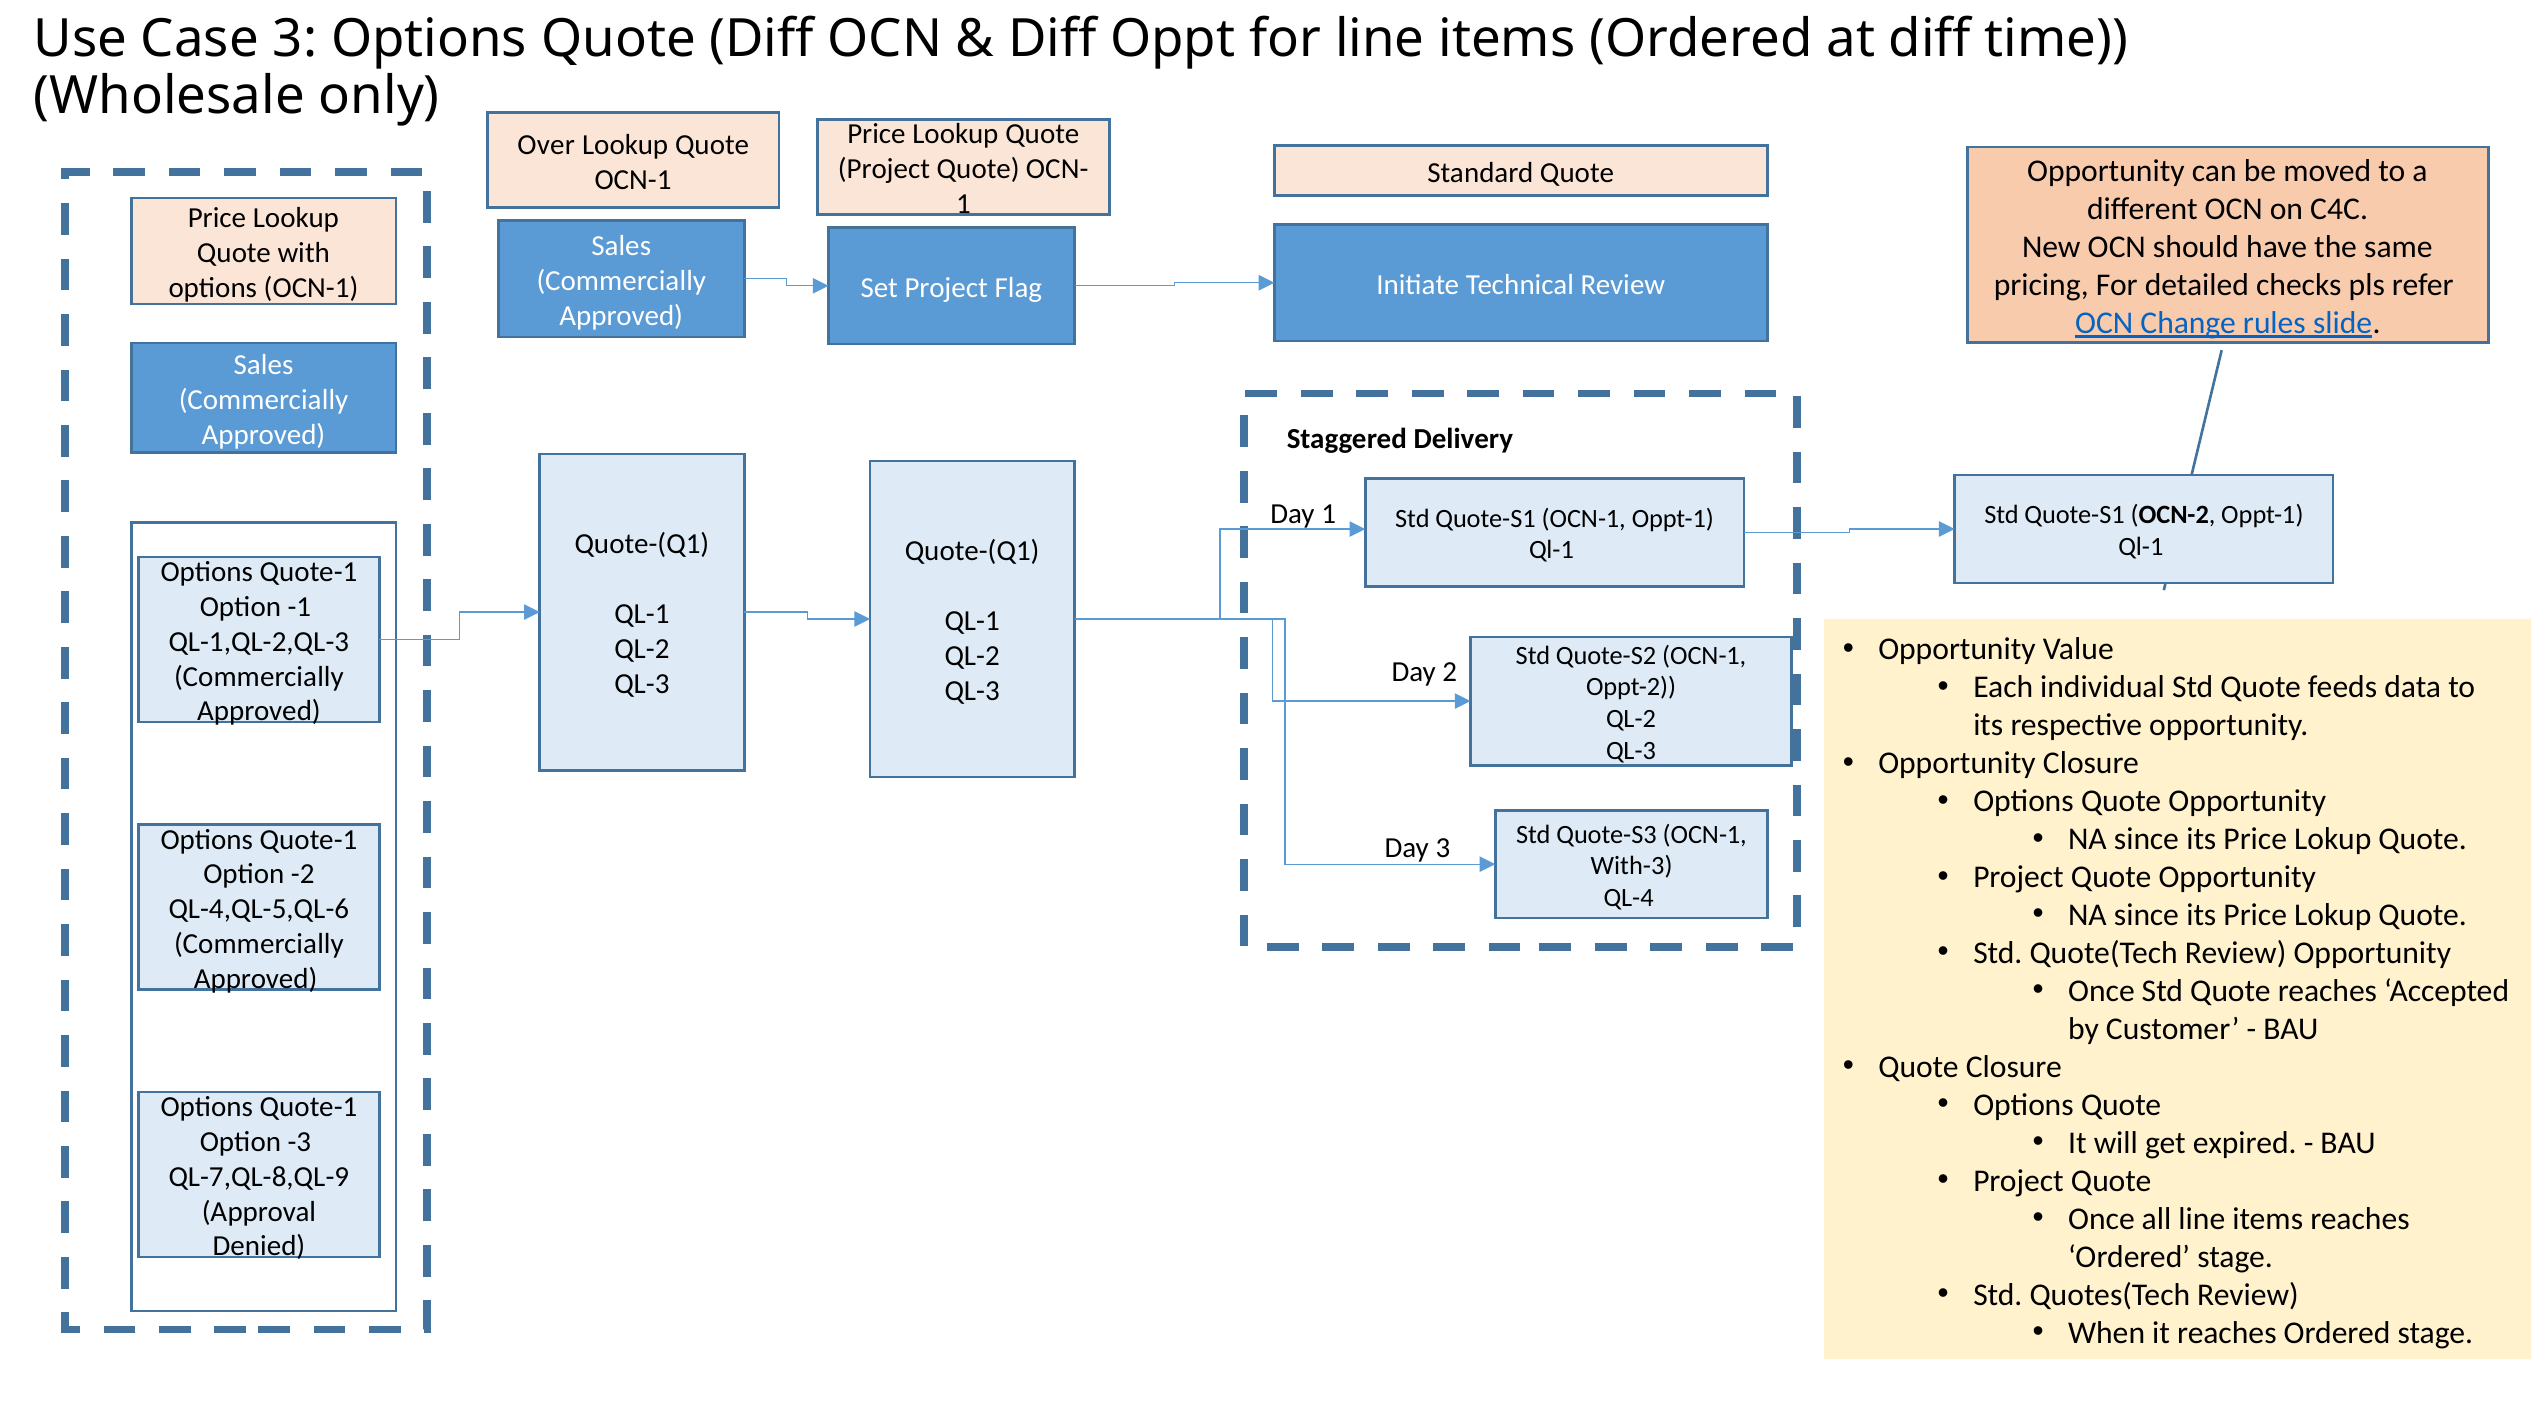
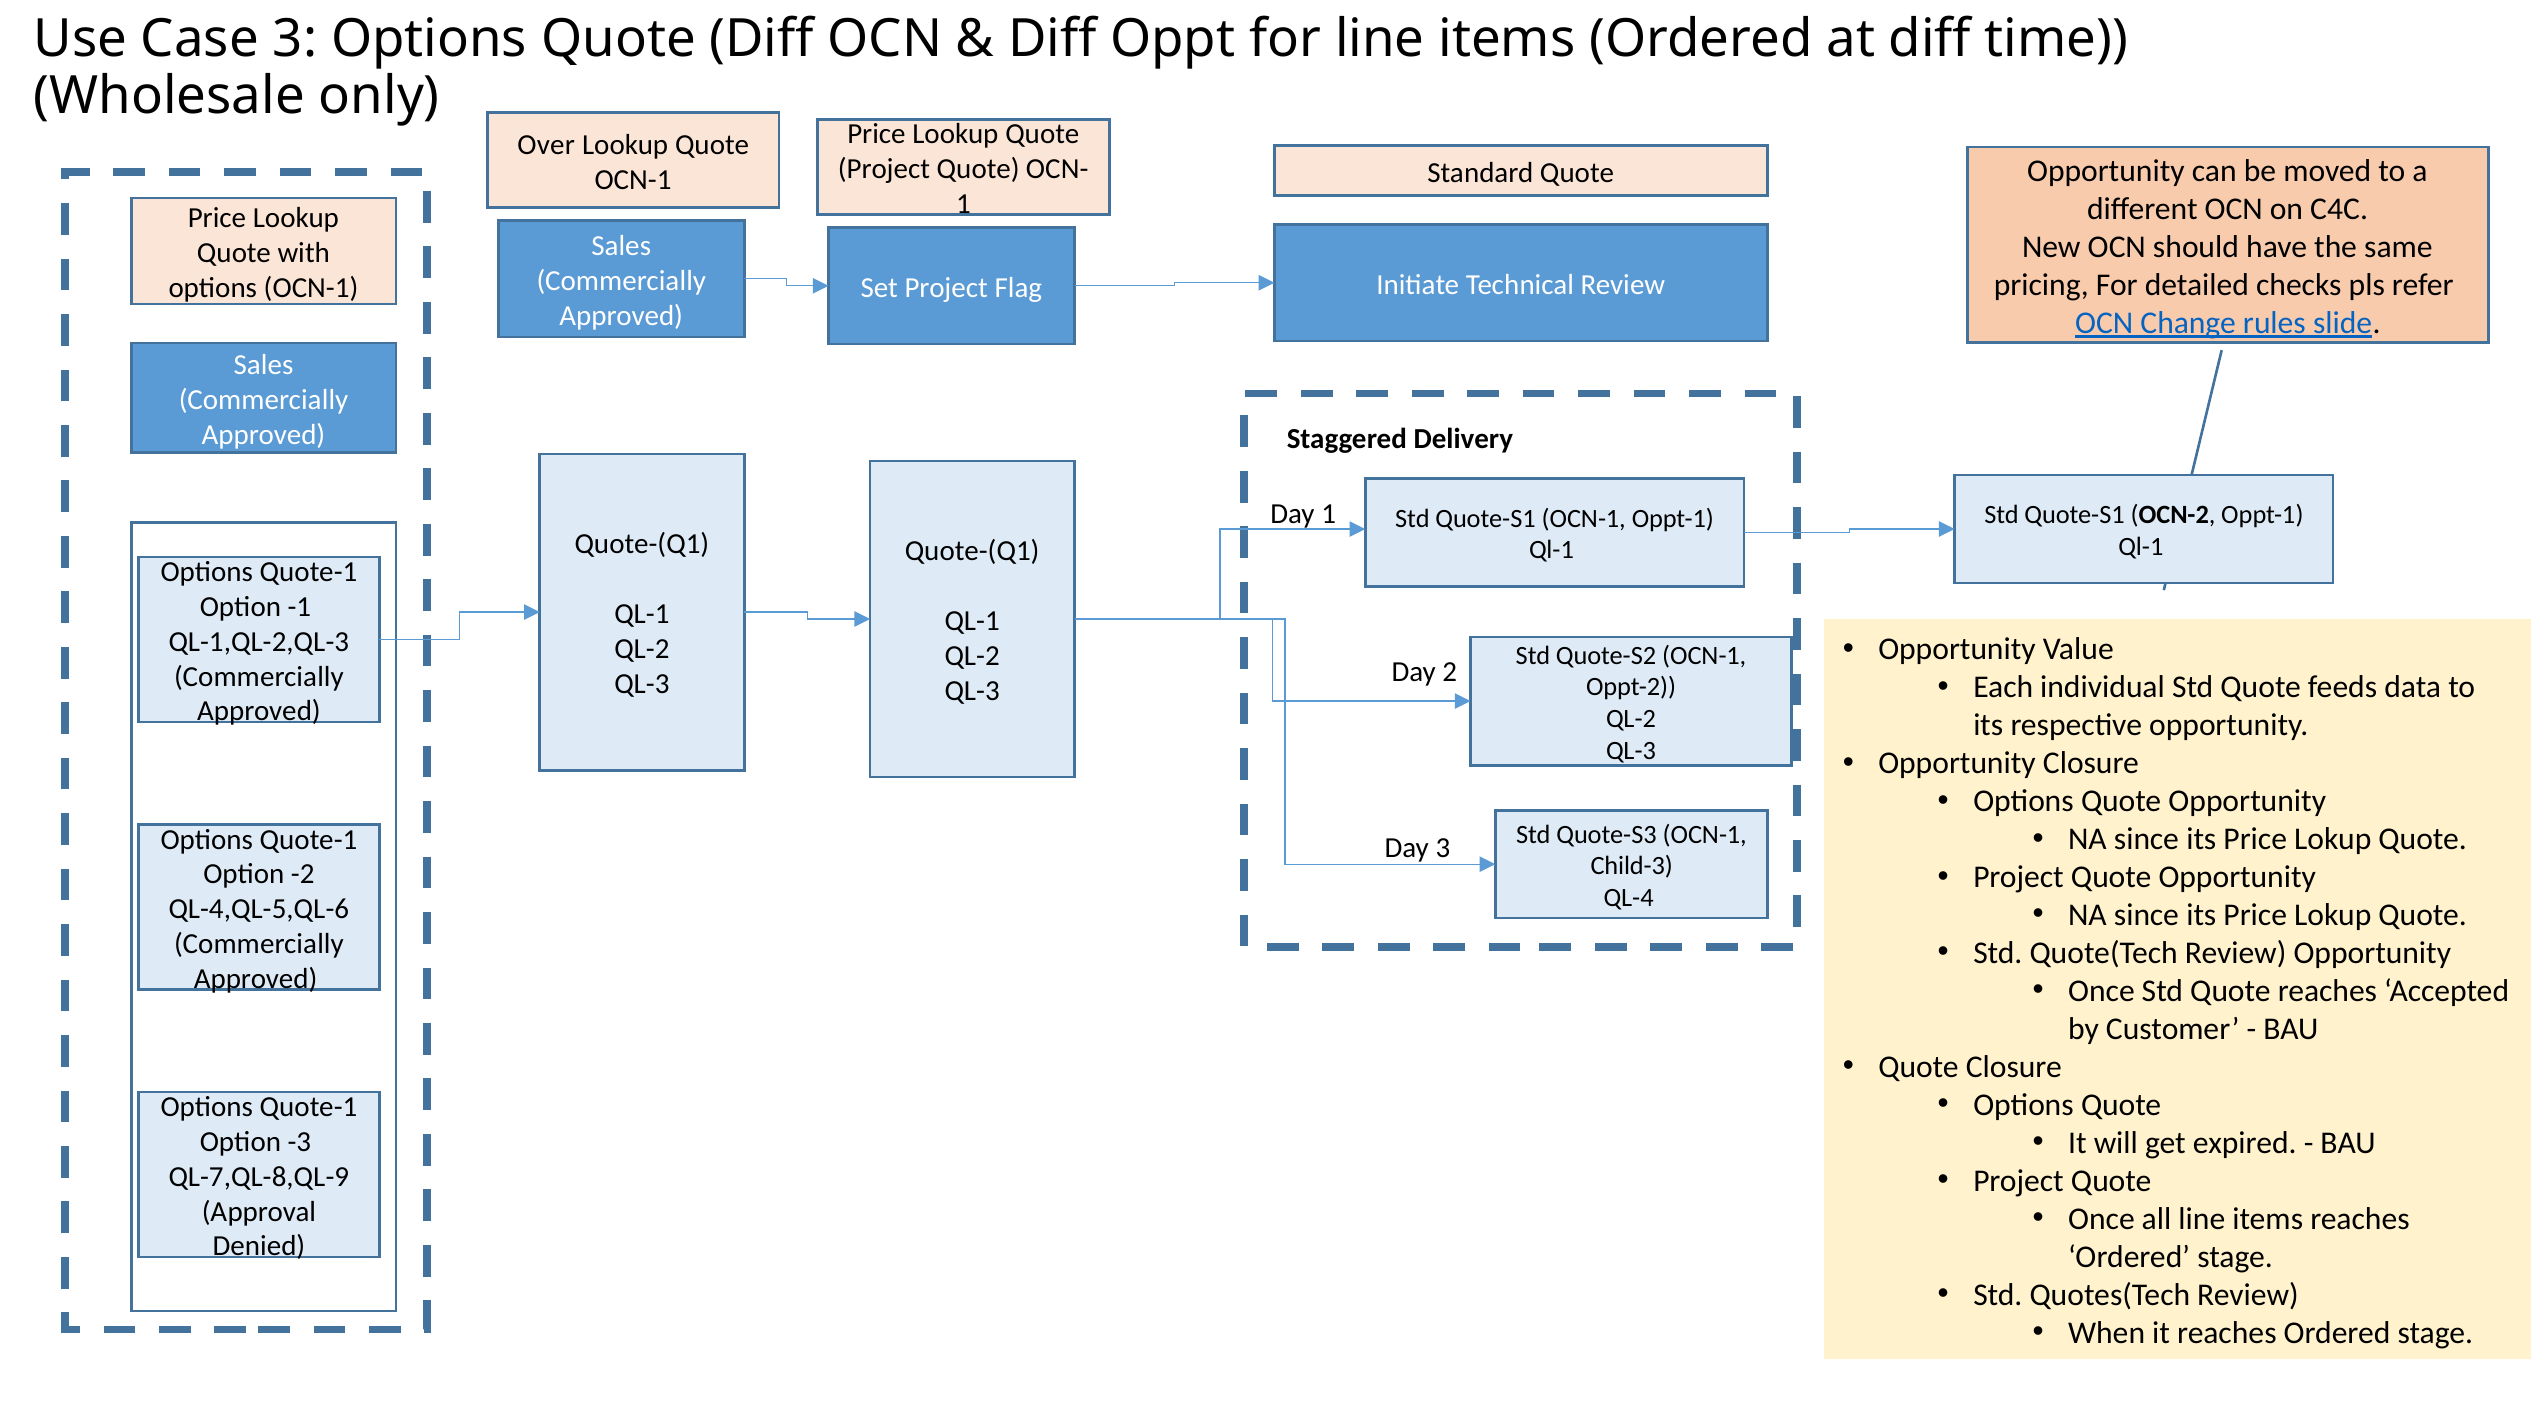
With-3: With-3 -> Child-3 (1632, 866)
